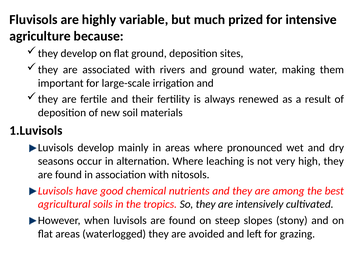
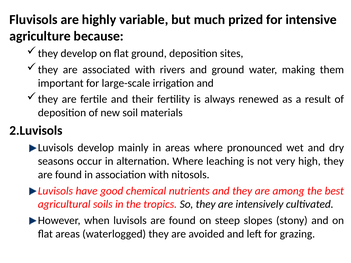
1.Luvisols: 1.Luvisols -> 2.Luvisols (36, 131)
